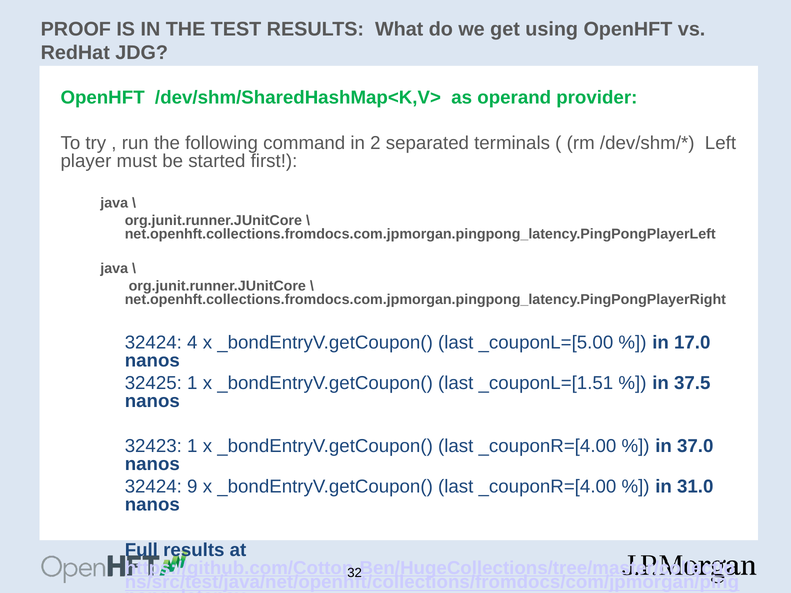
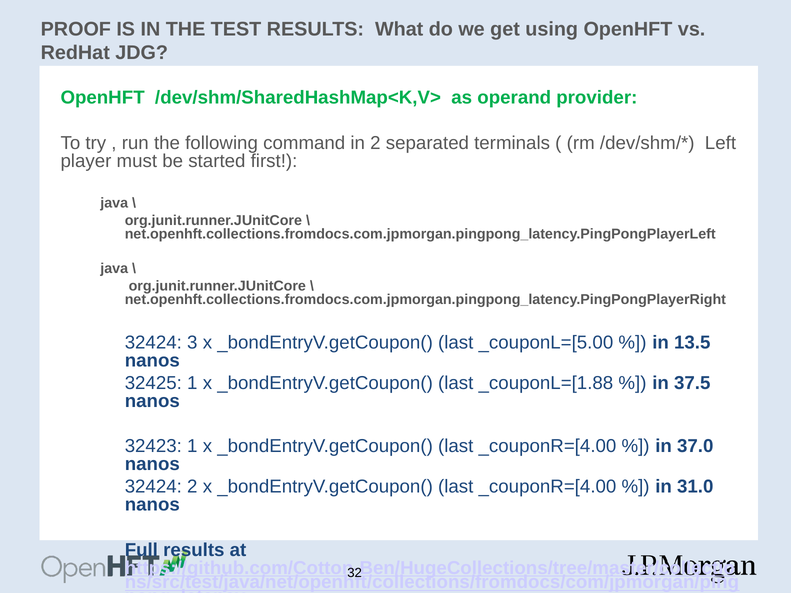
4: 4 -> 3 (192, 343)
17.0: 17.0 -> 13.5 (692, 343)
_couponL=[1.51: _couponL=[1.51 -> _couponL=[1.88 (546, 383)
32424 9: 9 -> 2 (192, 487)
